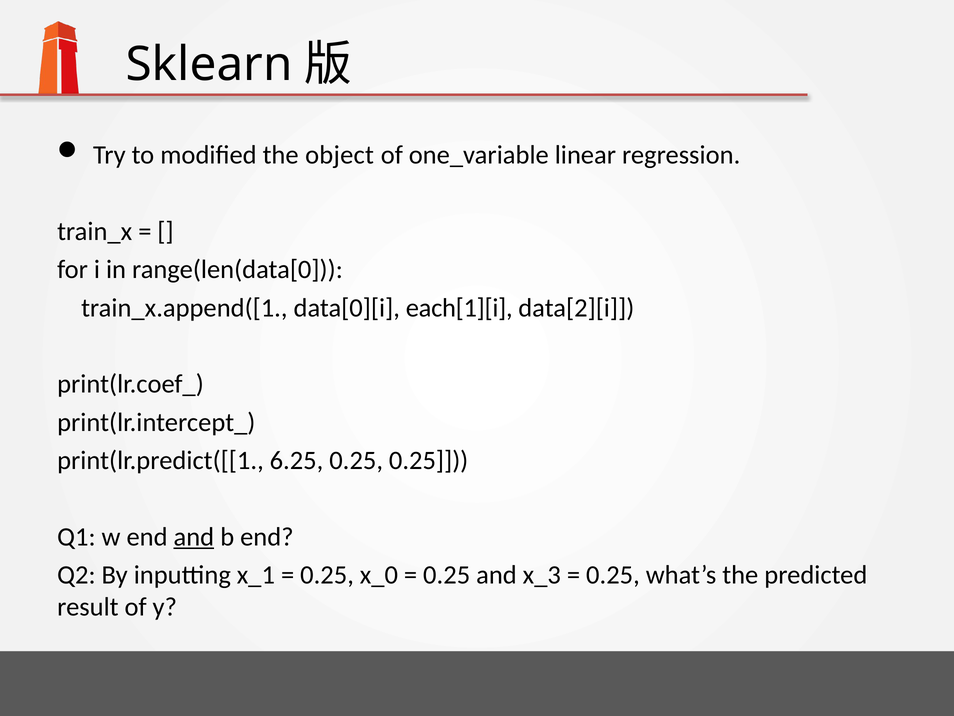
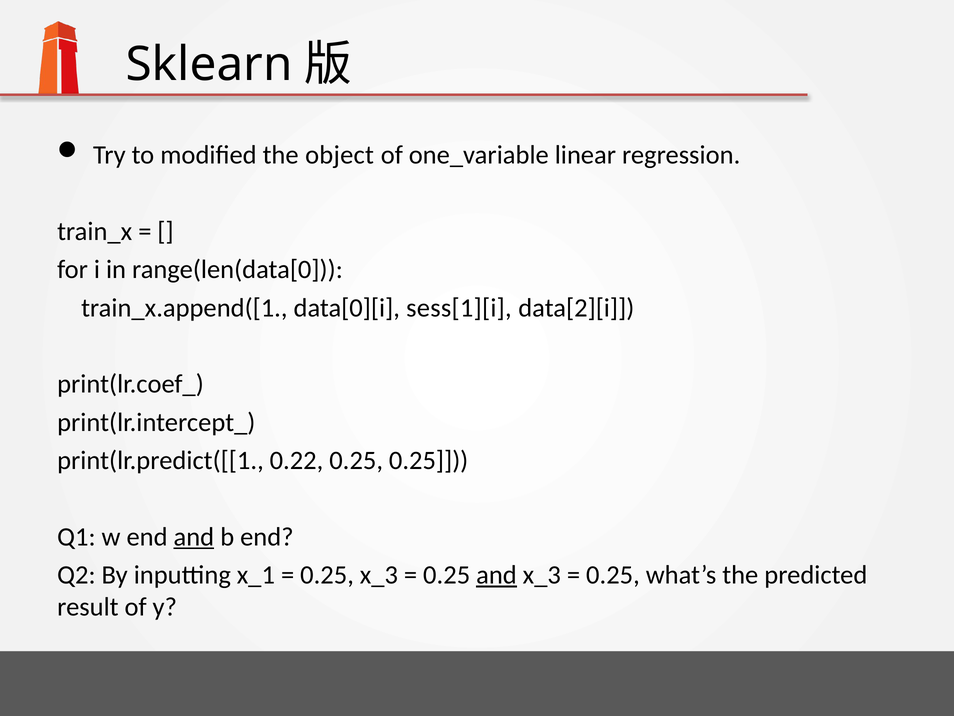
each[1][i: each[1][i -> sess[1][i (459, 308)
6.25: 6.25 -> 0.22 (296, 460)
0.25 x_0: x_0 -> x_3 (379, 575)
and underline: none -> present (496, 575)
